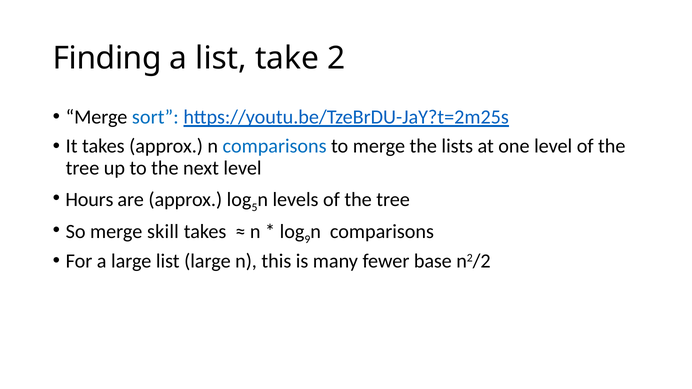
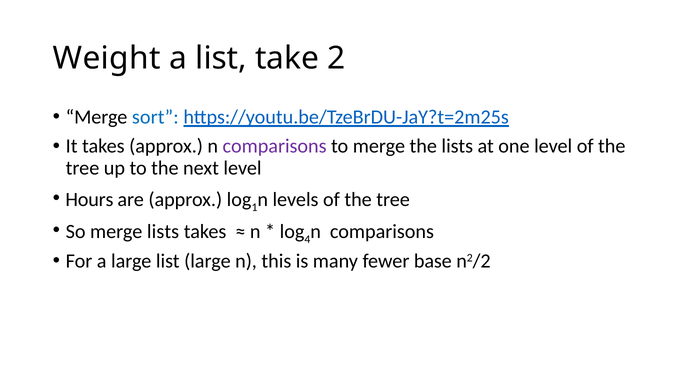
Finding: Finding -> Weight (107, 58)
comparisons colour: blue -> purple (275, 146)
5: 5 -> 1 (254, 207)
merge skill: skill -> lists (163, 232)
9: 9 -> 4 (307, 239)
